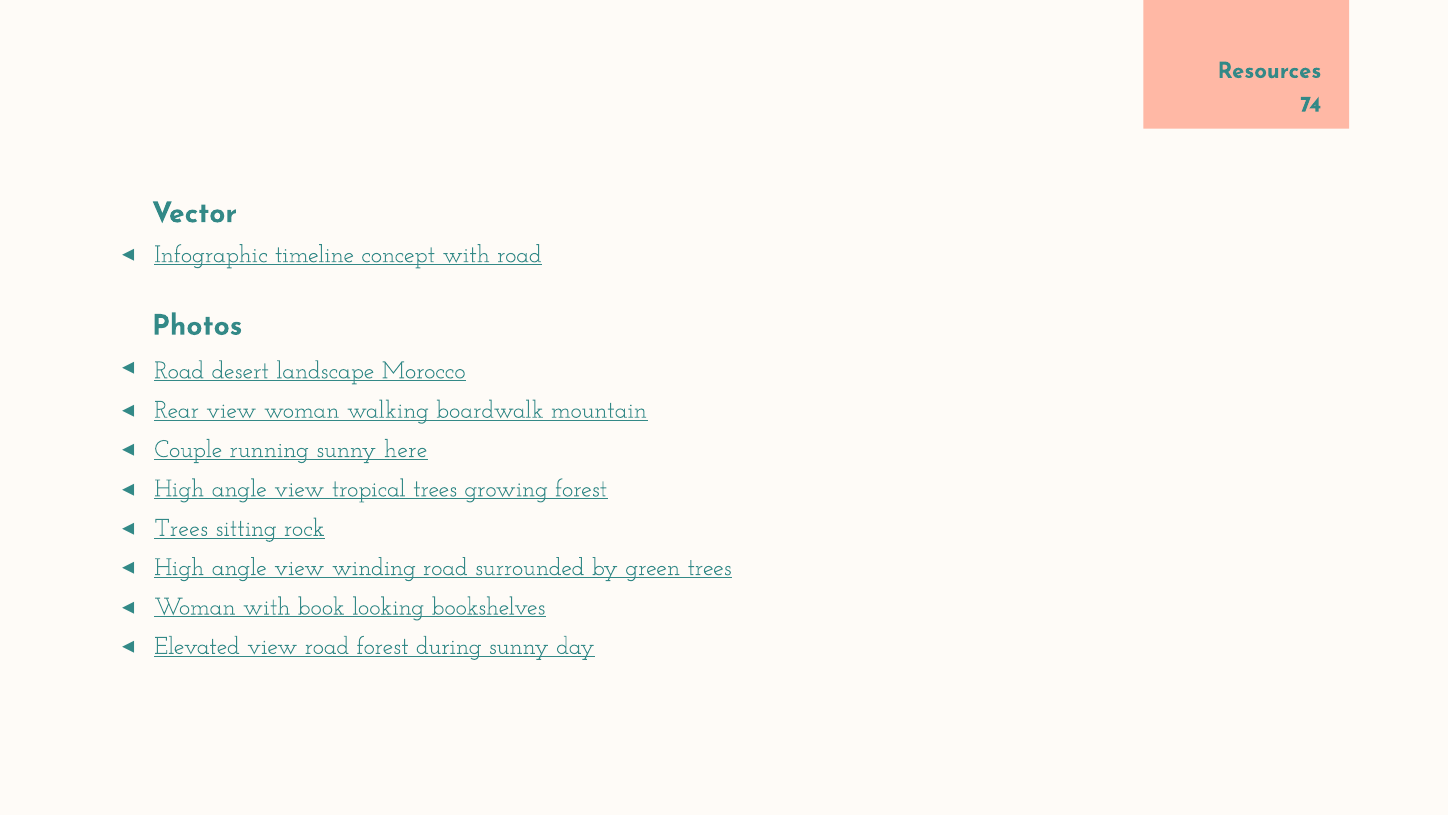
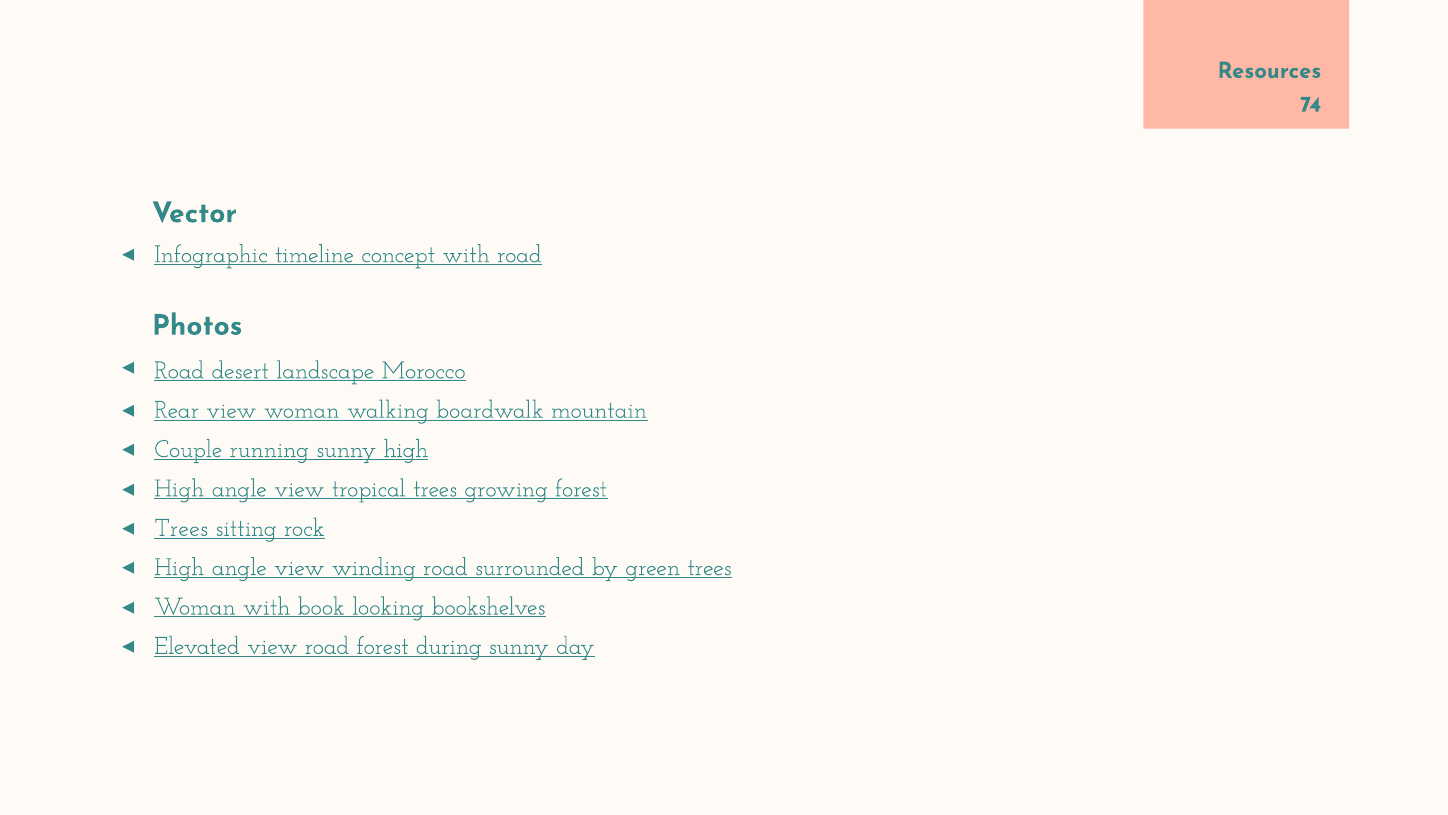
sunny here: here -> high (406, 449)
